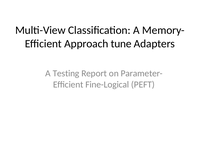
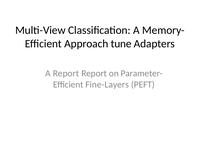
A Testing: Testing -> Report (66, 73)
Fine-Logical: Fine-Logical -> Fine-Layers (107, 84)
